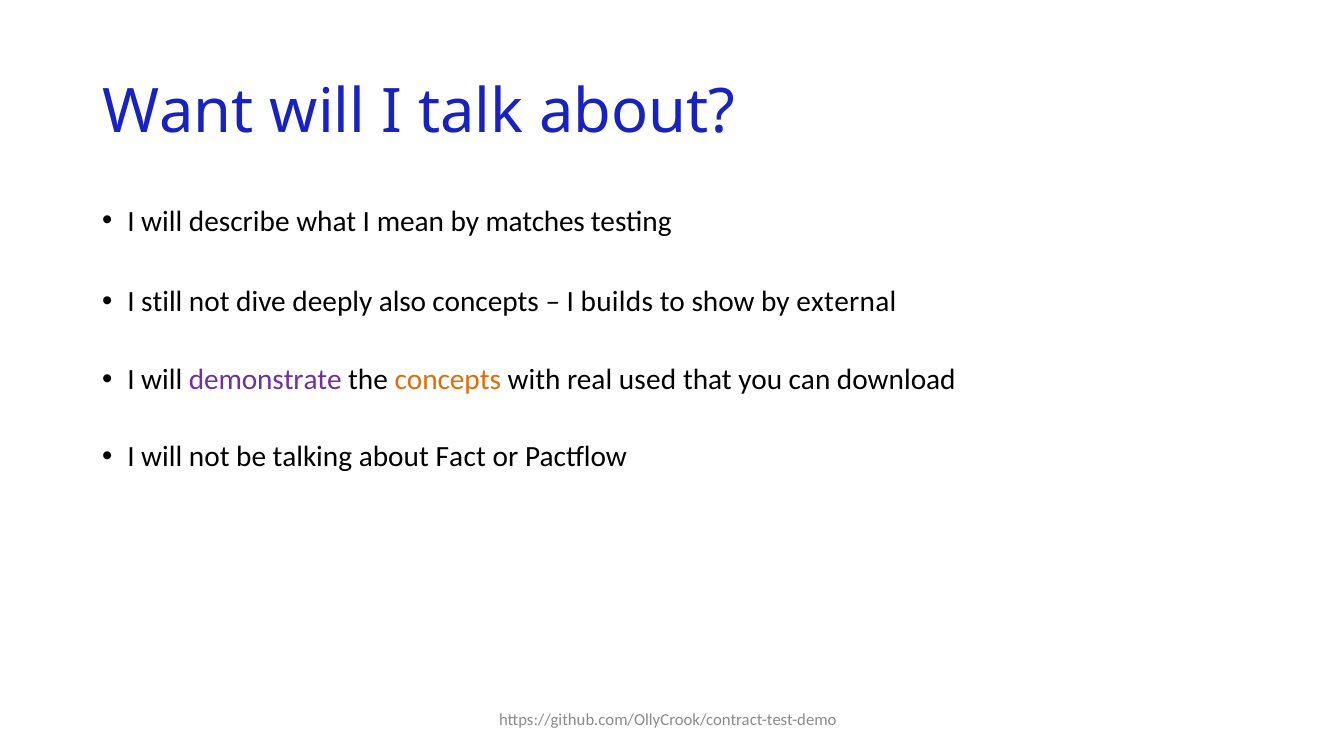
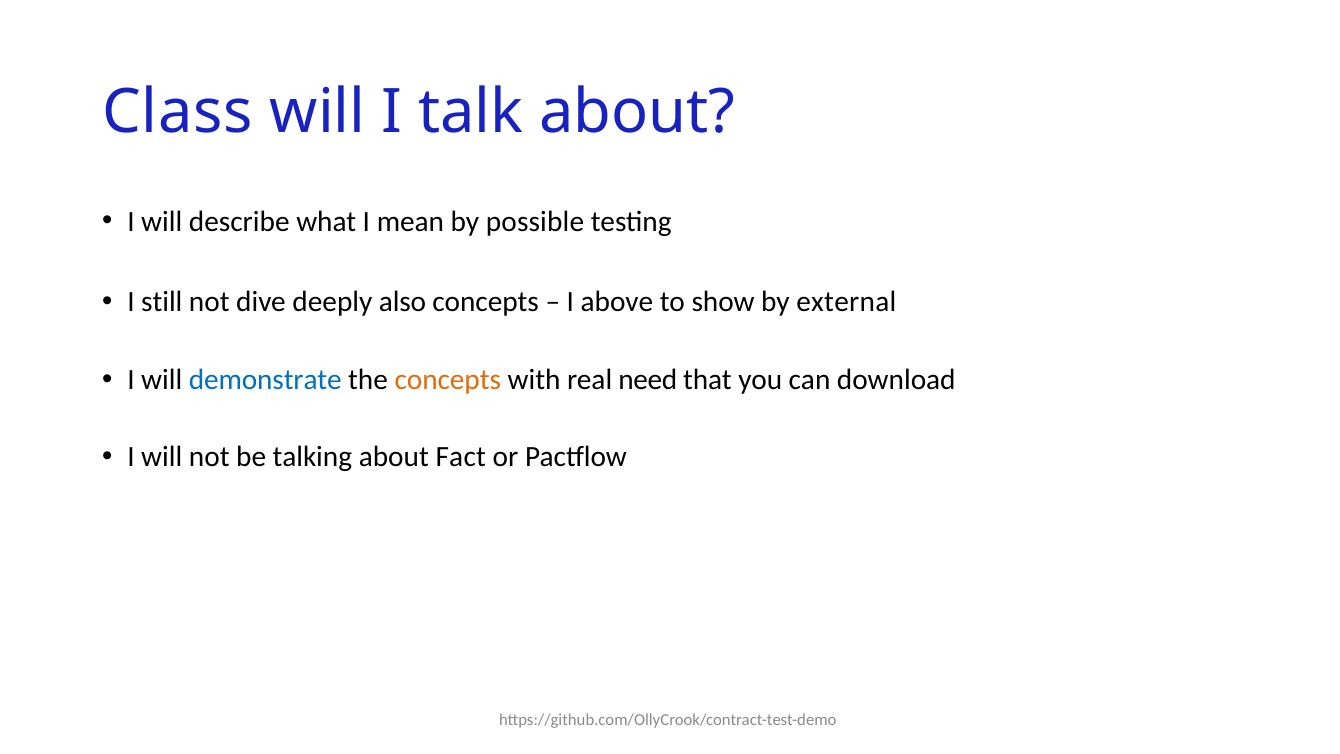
Want: Want -> Class (178, 113)
matches: matches -> possible (535, 221)
builds: builds -> above (617, 302)
demonstrate colour: purple -> blue (265, 379)
used: used -> need (648, 379)
